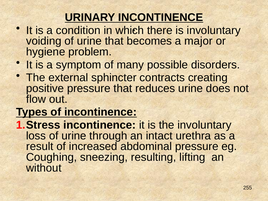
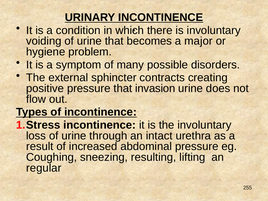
reduces: reduces -> invasion (155, 88)
without: without -> regular (44, 168)
